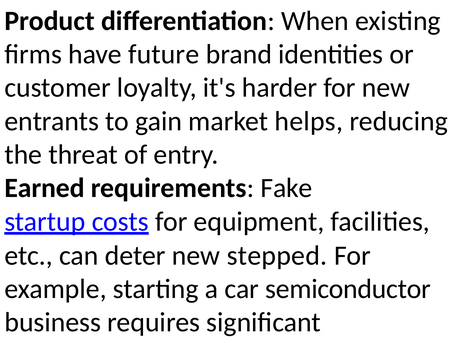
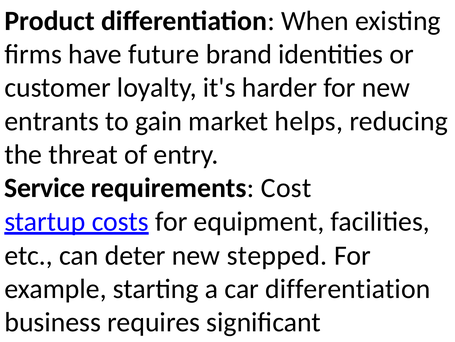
Earned: Earned -> Service (45, 188)
Fake: Fake -> Cost (286, 188)
car semiconductor: semiconductor -> differentiation (348, 288)
